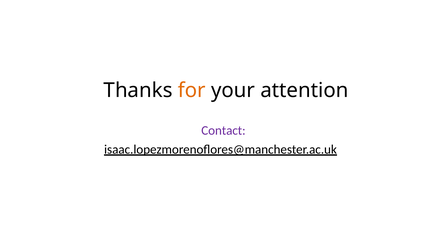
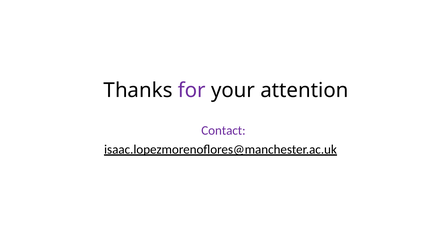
for colour: orange -> purple (192, 90)
